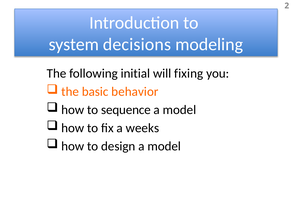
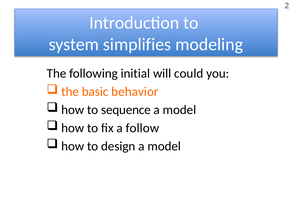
decisions: decisions -> simplifies (137, 44)
fixing: fixing -> could (189, 73)
weeks: weeks -> follow (142, 128)
